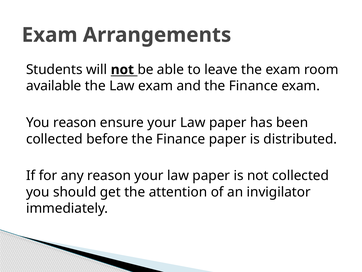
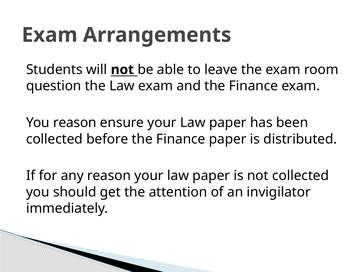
available: available -> question (54, 86)
